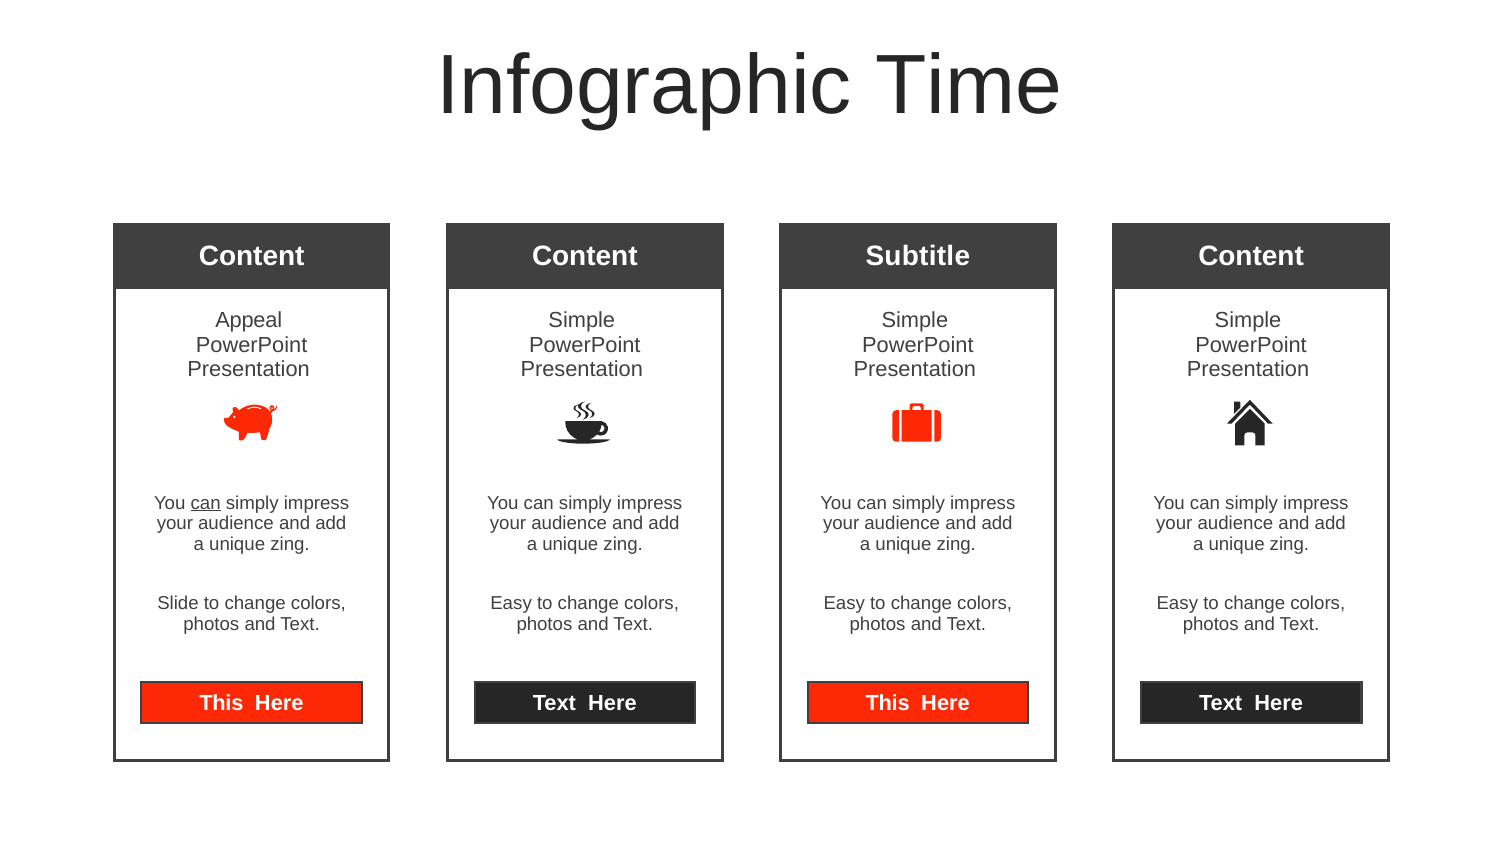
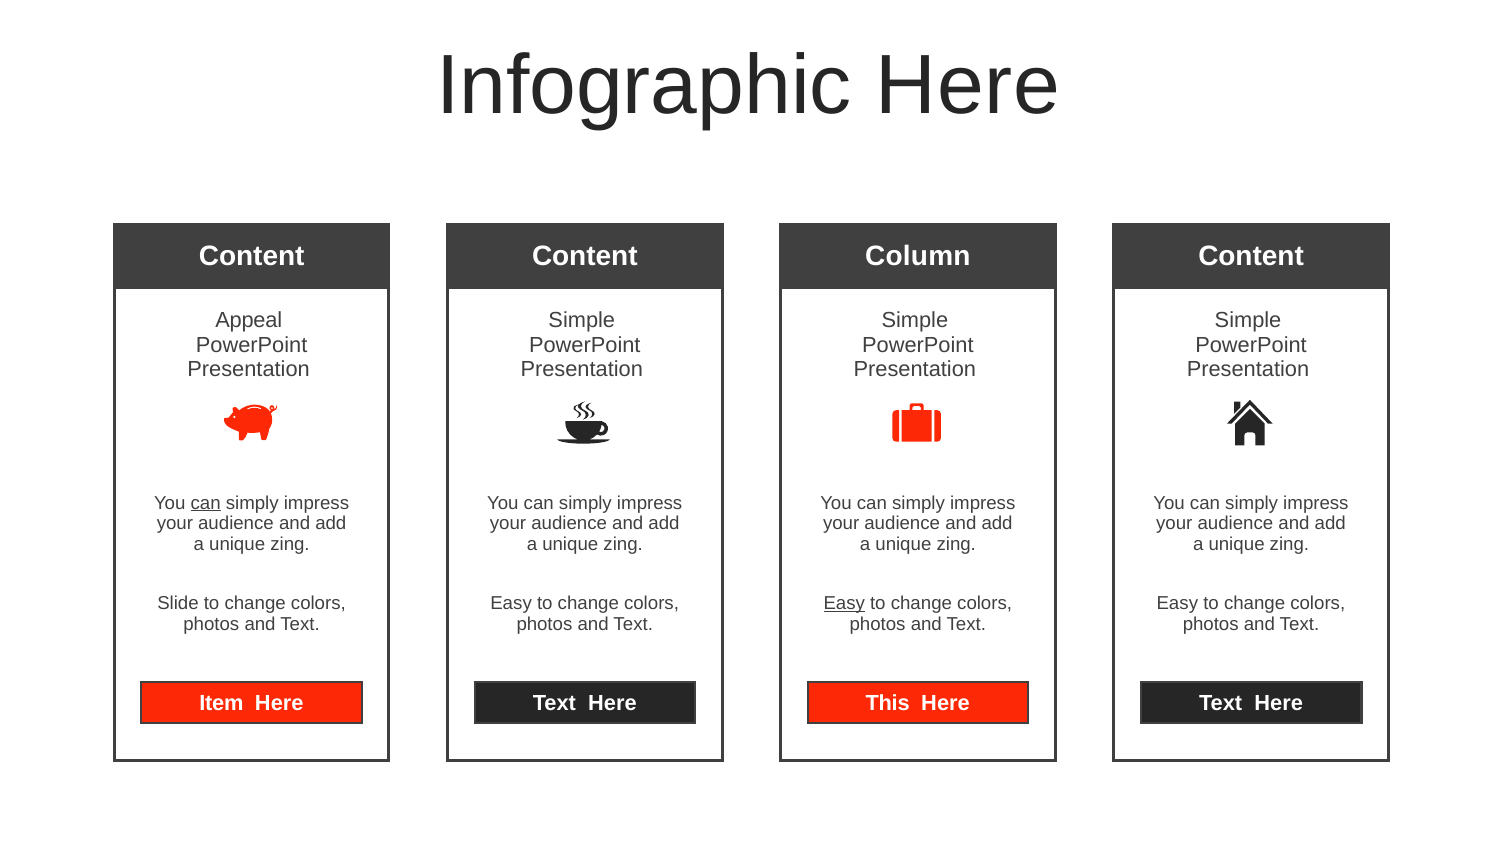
Infographic Time: Time -> Here (968, 86)
Subtitle: Subtitle -> Column (918, 257)
Easy underline: none -> present (844, 604)
This: This -> Item (221, 703)
